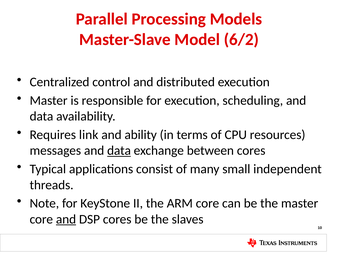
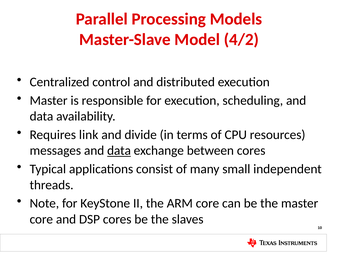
6/2: 6/2 -> 4/2 (241, 40)
ability: ability -> divide (141, 135)
and underline: present -> none (66, 219)
